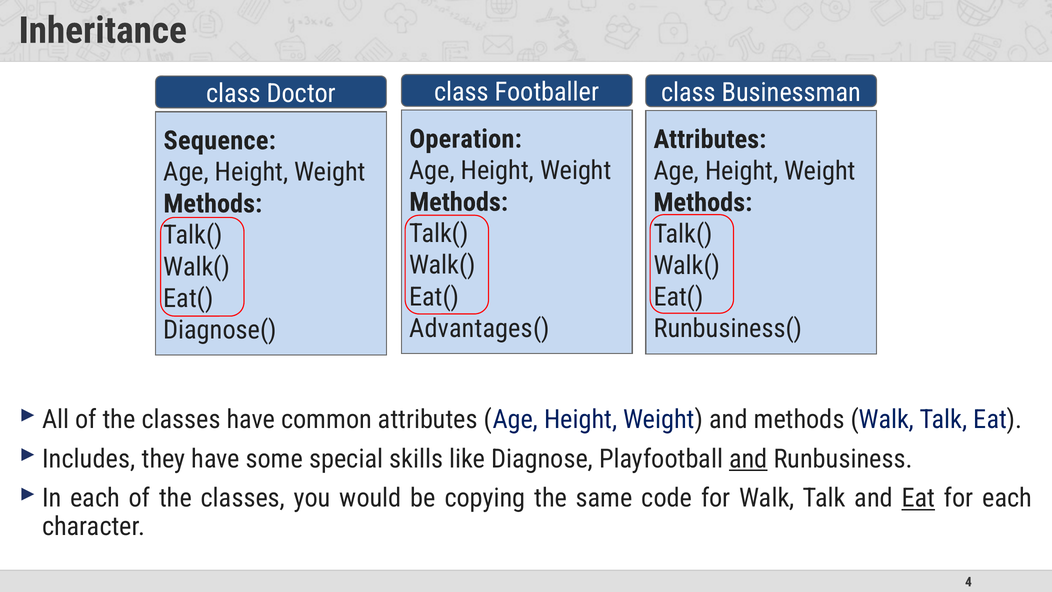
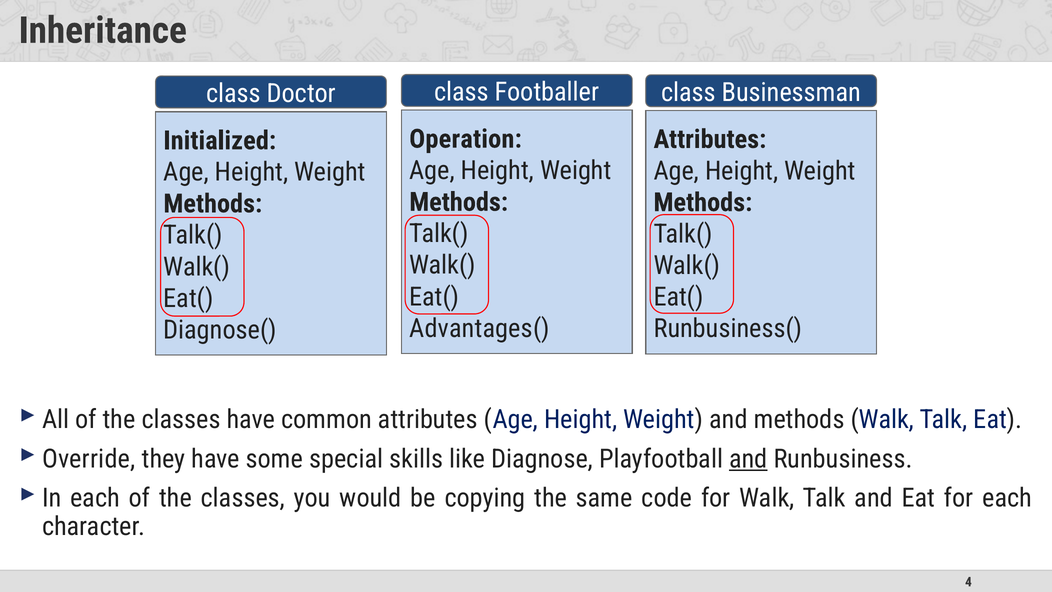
Sequence: Sequence -> Initialized (220, 141)
Includes: Includes -> Override (89, 459)
Eat underline: present -> none (918, 498)
